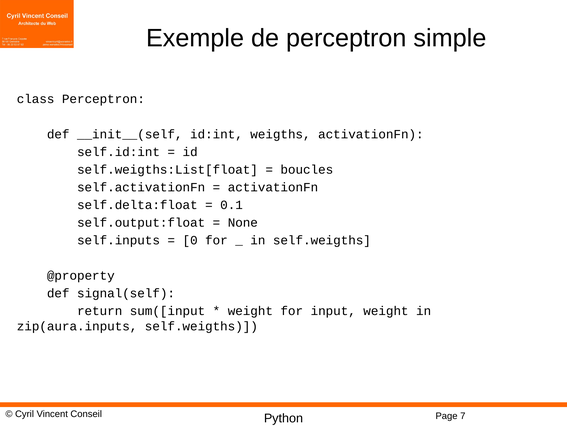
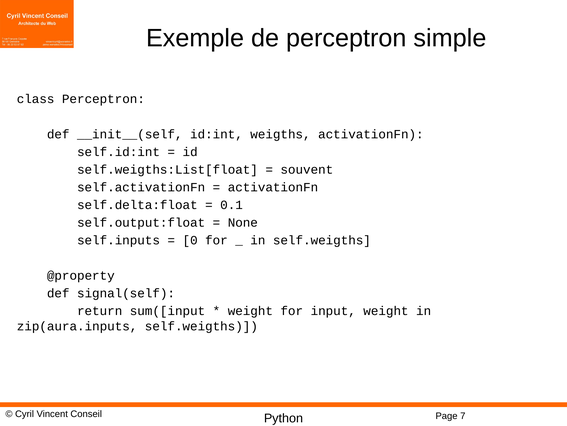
boucles: boucles -> souvent (307, 169)
